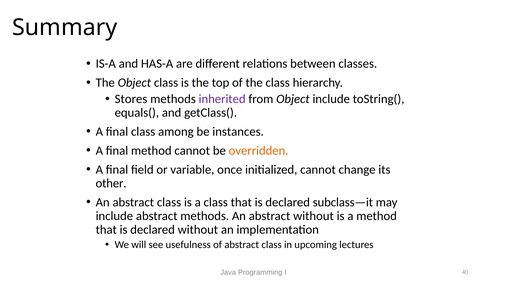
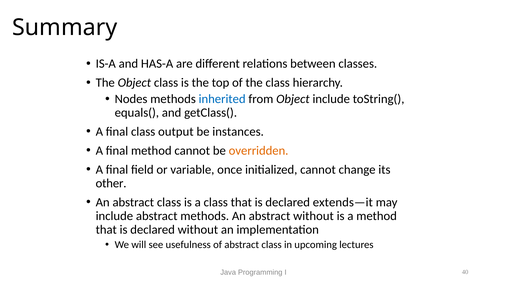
Stores: Stores -> Nodes (131, 99)
inherited colour: purple -> blue (222, 99)
among: among -> output (176, 132)
subclass—it: subclass—it -> extends—it (343, 202)
